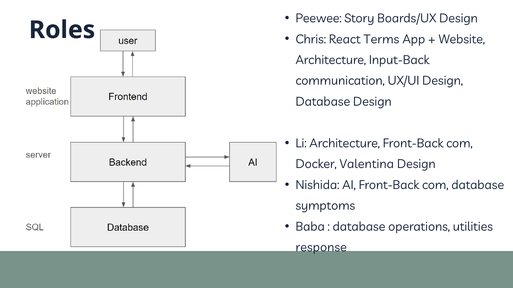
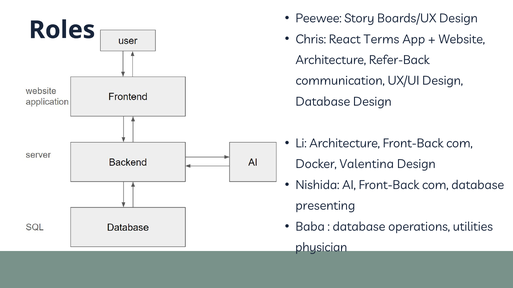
Input-Back: Input-Back -> Refer-Back (399, 60)
symptoms: symptoms -> presenting (325, 206)
response: response -> physician (321, 248)
